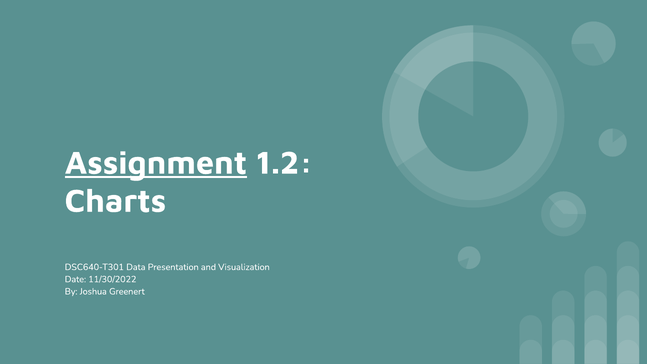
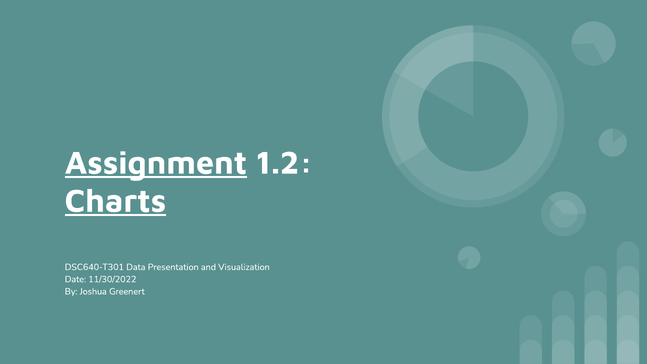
Charts underline: none -> present (115, 201)
